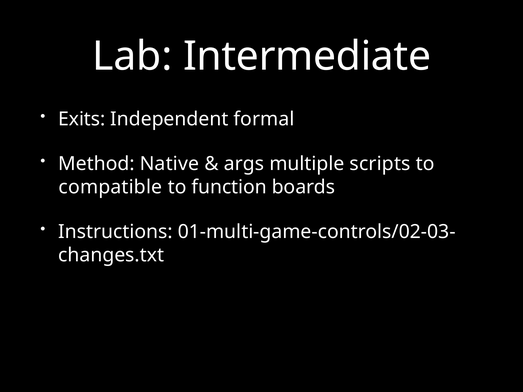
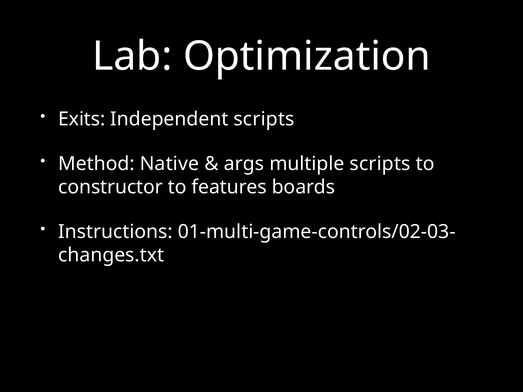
Intermediate: Intermediate -> Optimization (307, 56)
Independent formal: formal -> scripts (264, 119)
compatible: compatible -> constructor (111, 187)
function: function -> features (229, 187)
